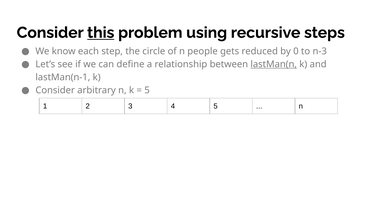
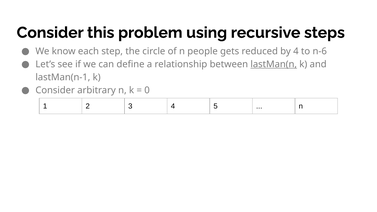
this underline: present -> none (101, 33)
by 0: 0 -> 4 (296, 51)
n-3: n-3 -> n-6 (320, 51)
5: 5 -> 0 (147, 90)
